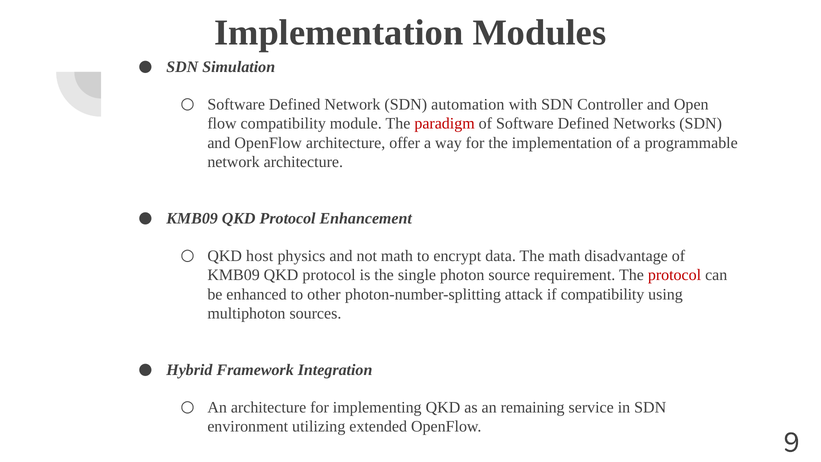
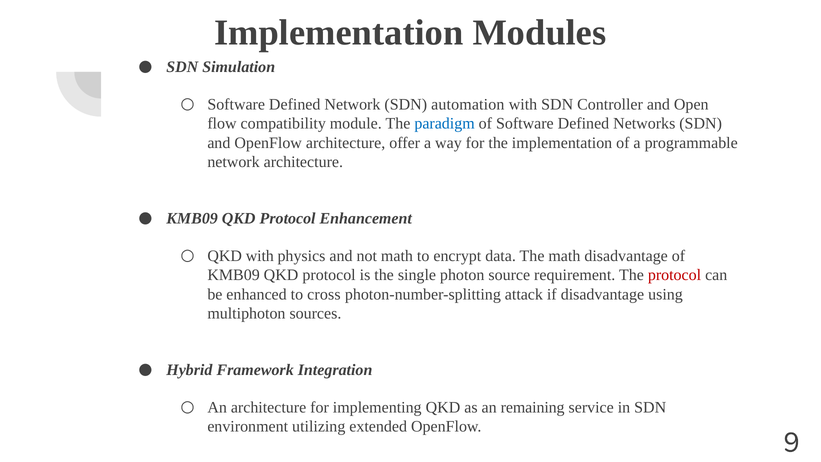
paradigm colour: red -> blue (445, 124)
QKD host: host -> with (260, 256)
other: other -> cross (324, 294)
if compatibility: compatibility -> disadvantage (602, 294)
